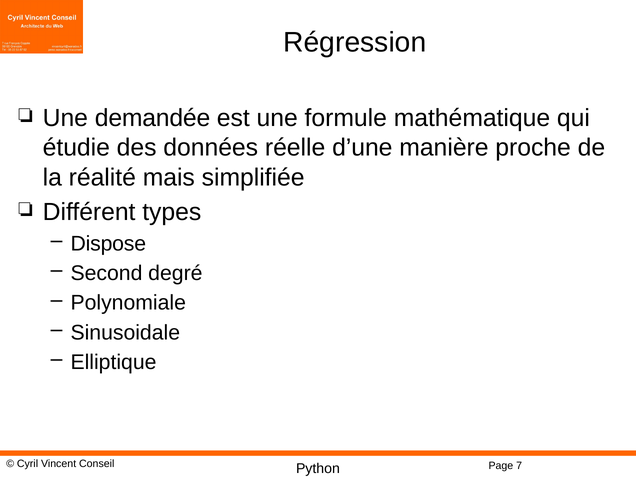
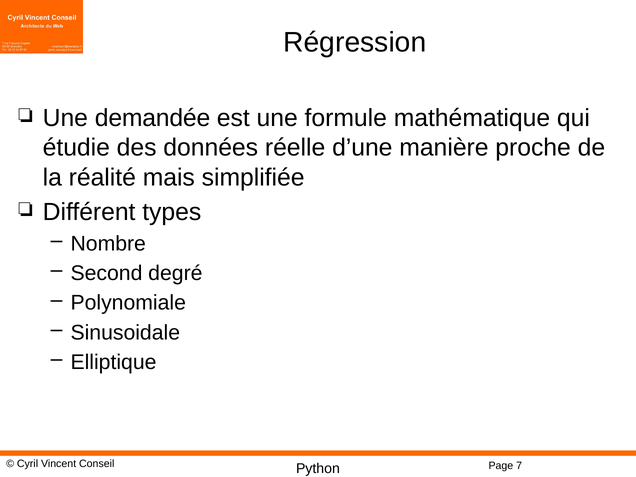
Dispose: Dispose -> Nombre (108, 244)
